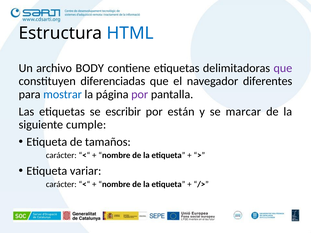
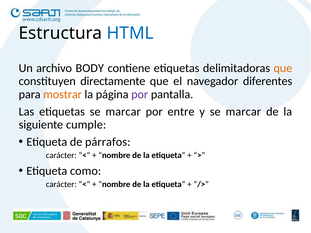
que colour: purple -> orange (283, 68)
diferenciadas: diferenciadas -> directamente (113, 81)
mostrar colour: blue -> orange (63, 94)
etiquetas se escribir: escribir -> marcar (123, 112)
están: están -> entre (181, 112)
tamaños: tamaños -> párrafos (108, 142)
variar: variar -> como (86, 171)
